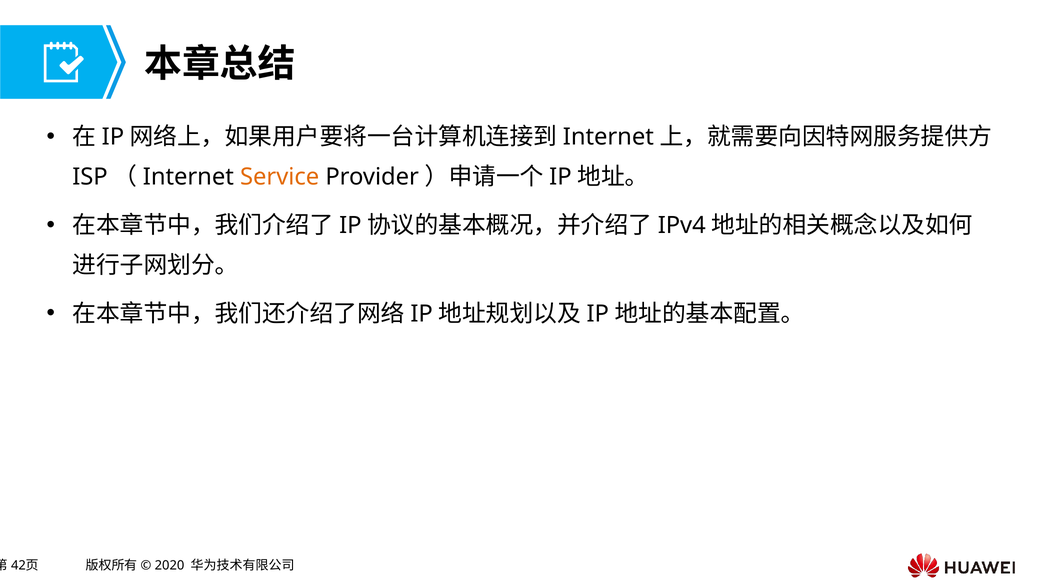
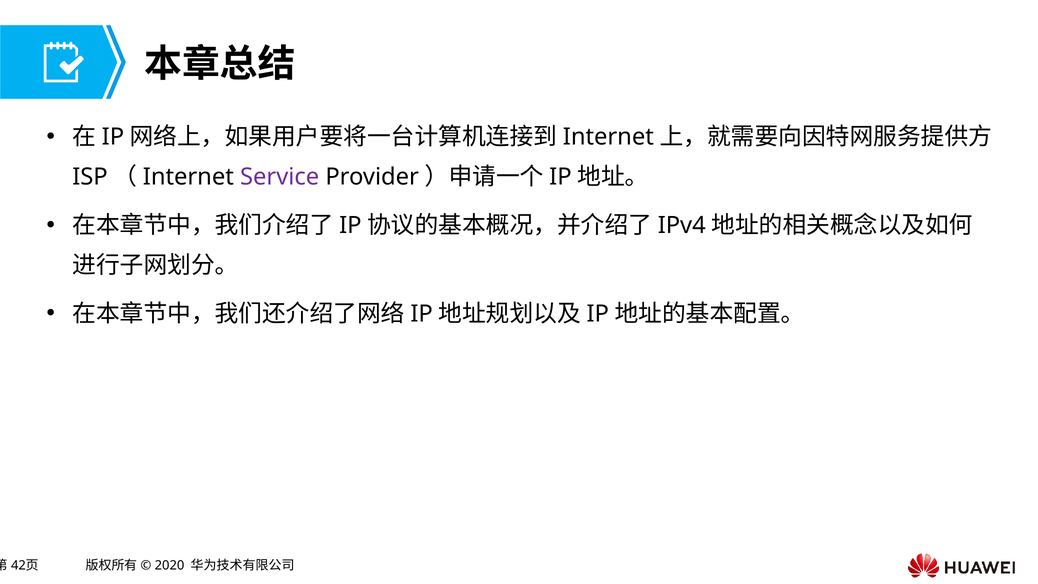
Service colour: orange -> purple (280, 177)
